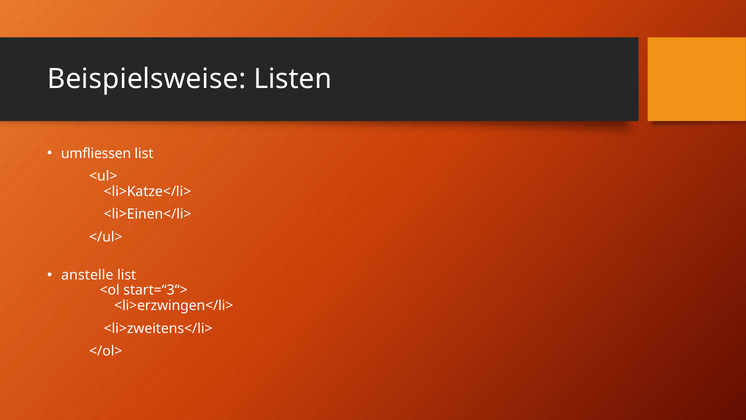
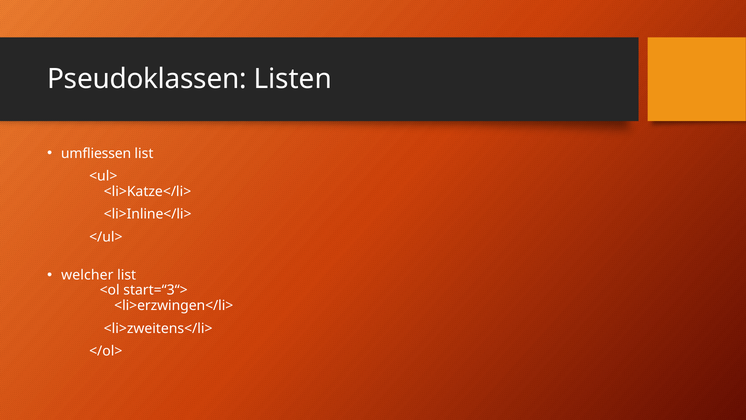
Beispielsweise: Beispielsweise -> Pseudoklassen (147, 79)
<li>Einen</li>: <li>Einen</li> -> <li>Inline</li> (148, 214)
anstelle: anstelle -> welcher (87, 275)
